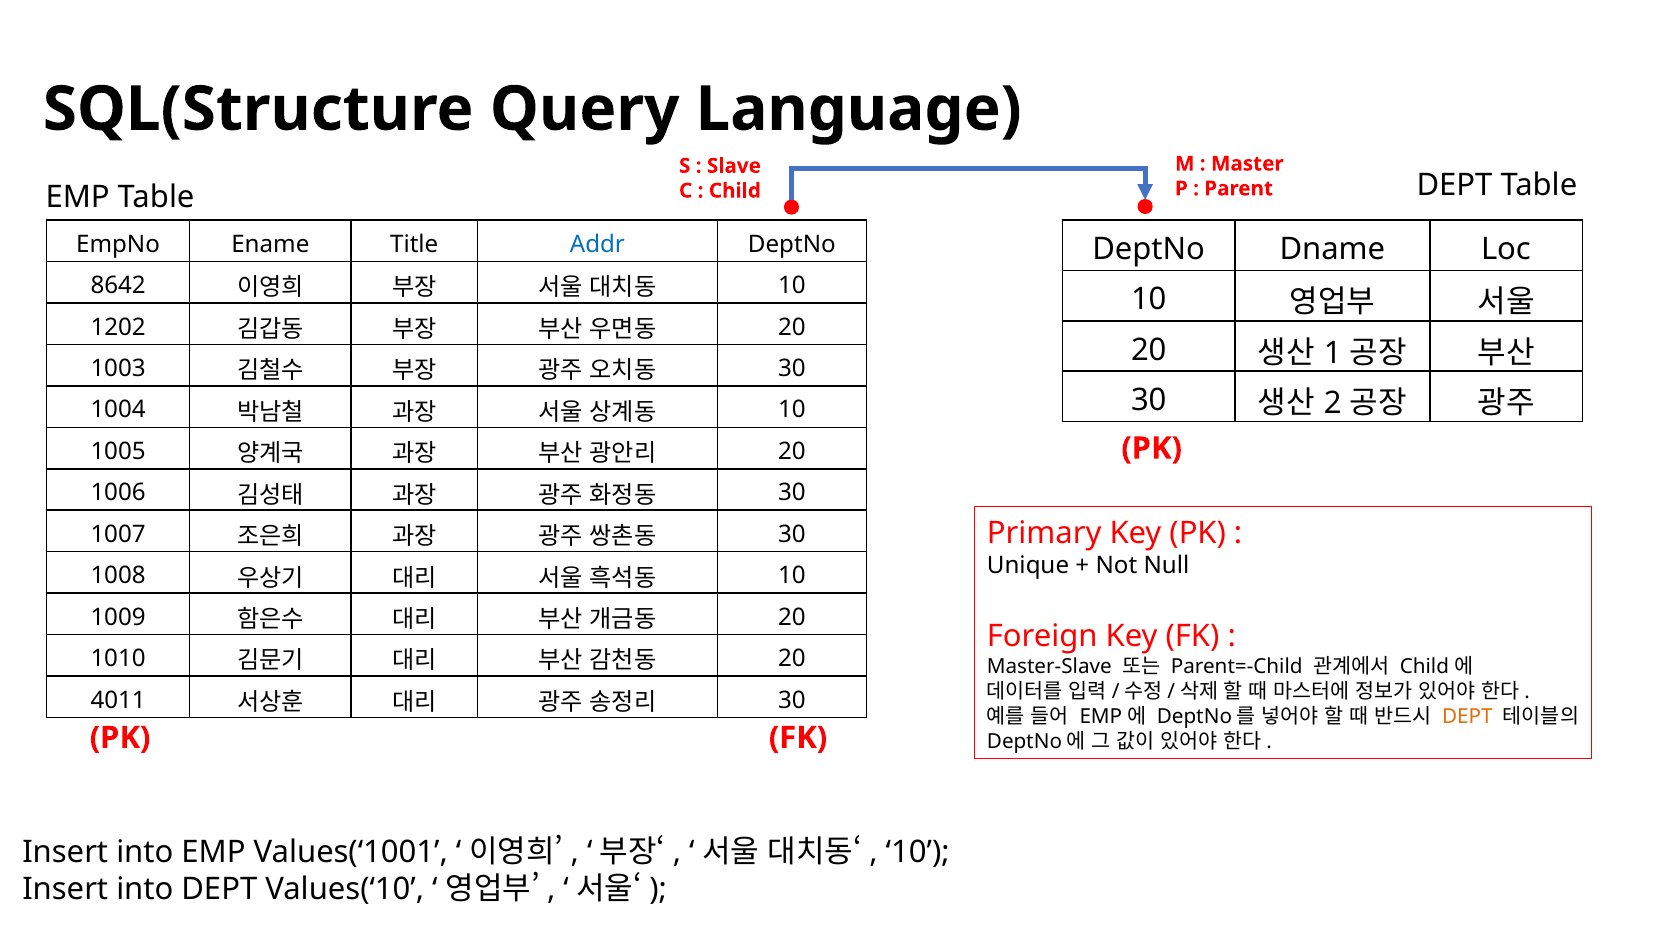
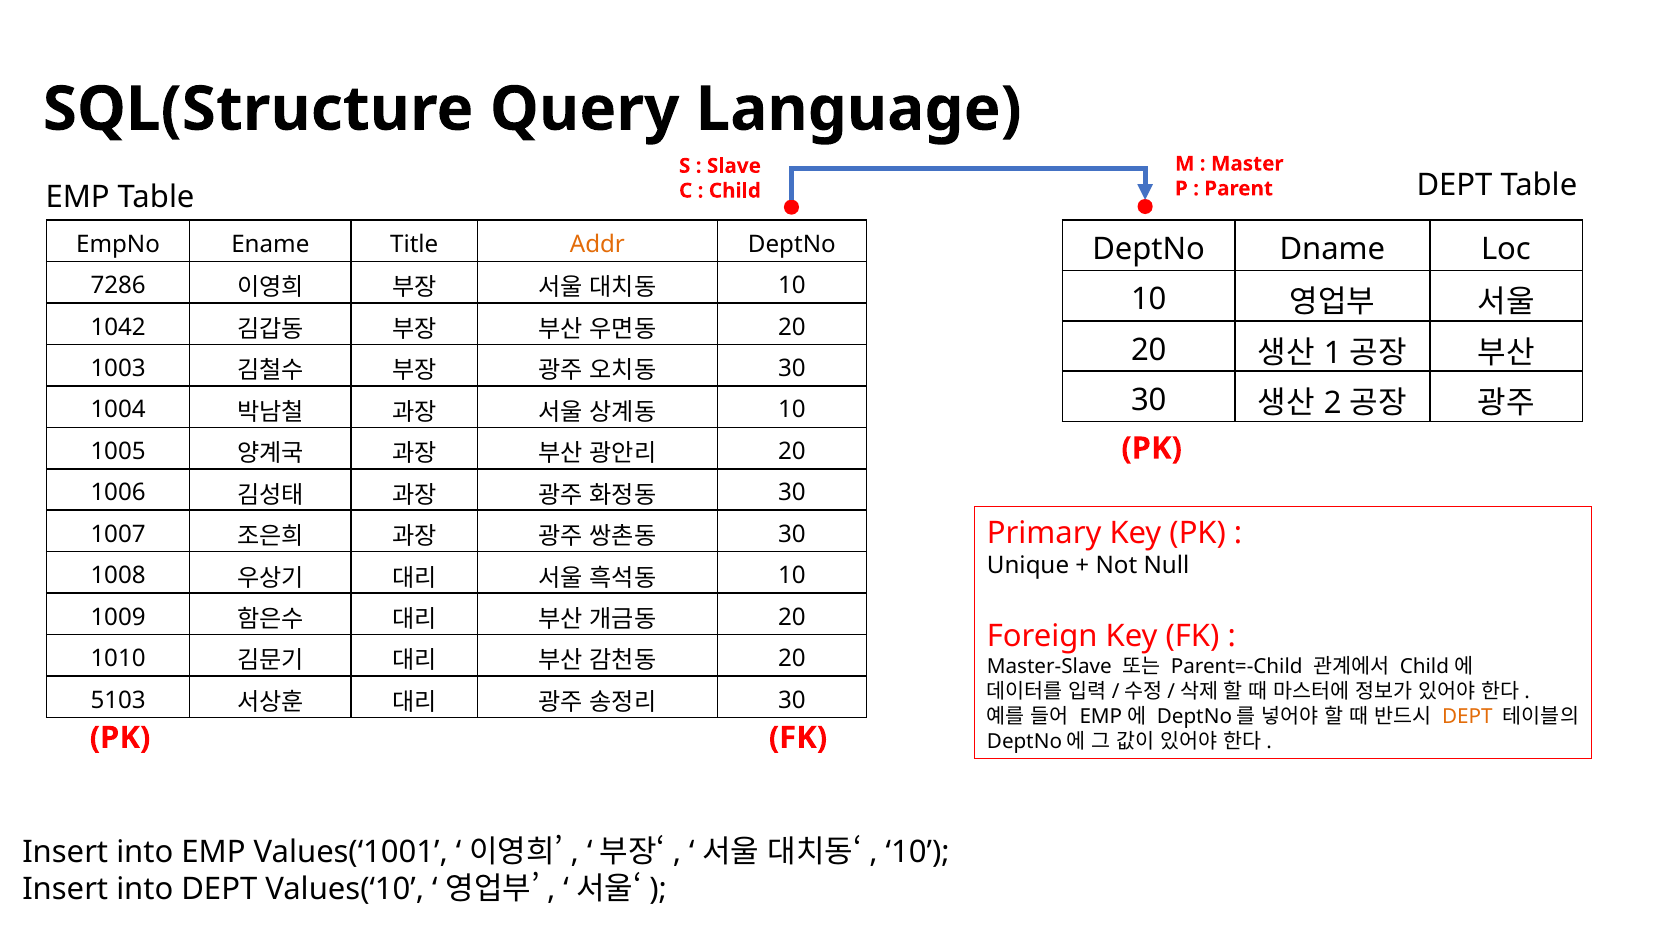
Addr colour: blue -> orange (597, 244)
8642: 8642 -> 7286 (118, 286)
1202: 1202 -> 1042 (118, 327)
4011: 4011 -> 5103 (118, 700)
